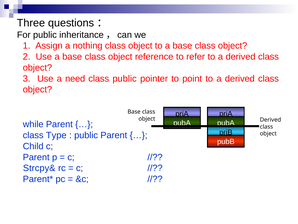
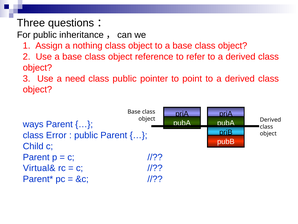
while: while -> ways (33, 124)
Type: Type -> Error (56, 135)
Strcpy&: Strcpy& -> Virtual& (39, 168)
